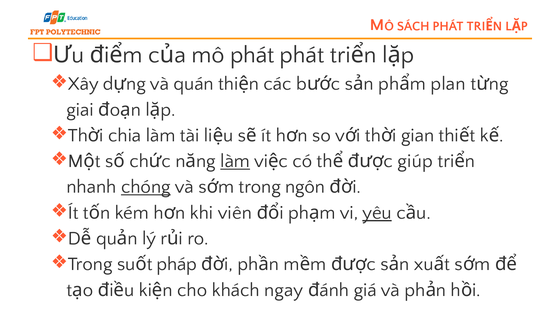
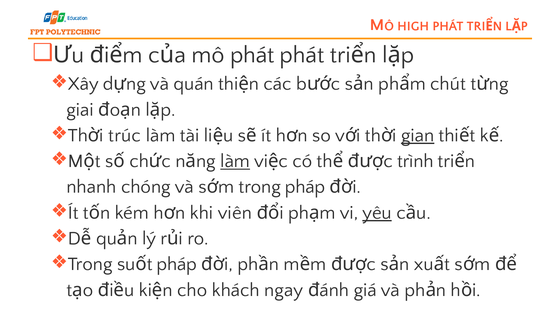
SÁCH: SÁCH -> HIGH (413, 26)
plan: plan -> chút (448, 84)
chia: chia -> trúc (125, 135)
gian underline: none -> present (418, 135)
giúp: giúp -> trình (415, 161)
chóng underline: present -> none (146, 187)
trong ngôn: ngôn -> pháp (305, 187)
